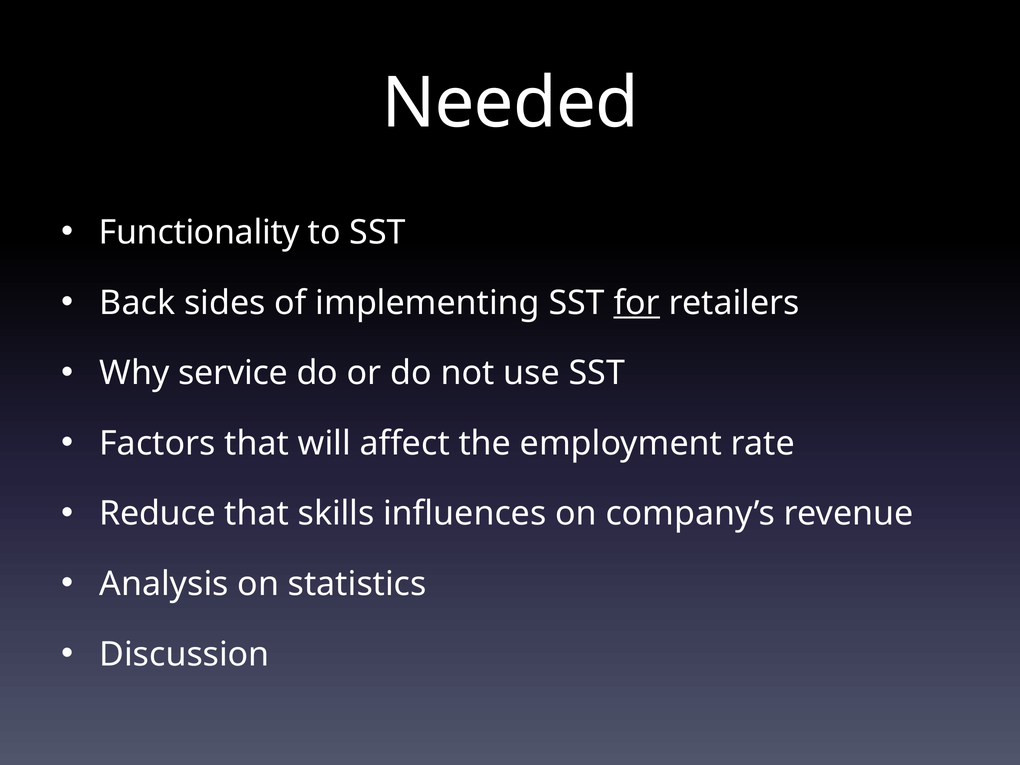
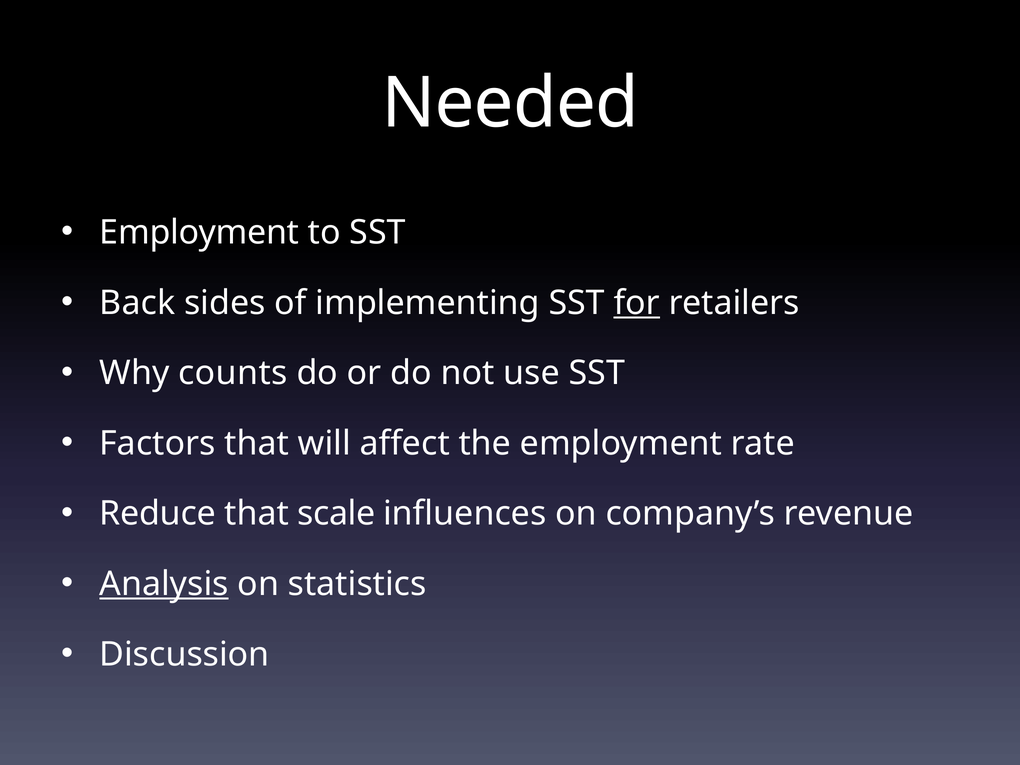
Functionality: Functionality -> Employment (199, 233)
service: service -> counts (233, 373)
skills: skills -> scale (336, 514)
Analysis underline: none -> present (164, 584)
